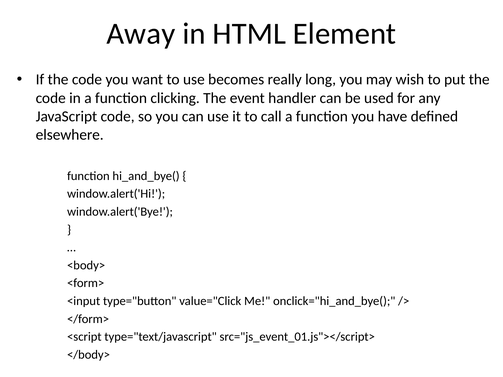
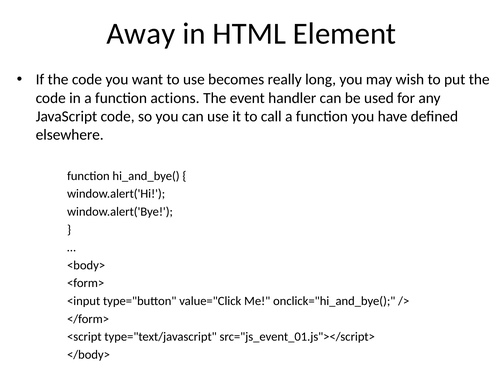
clicking: clicking -> actions (175, 98)
